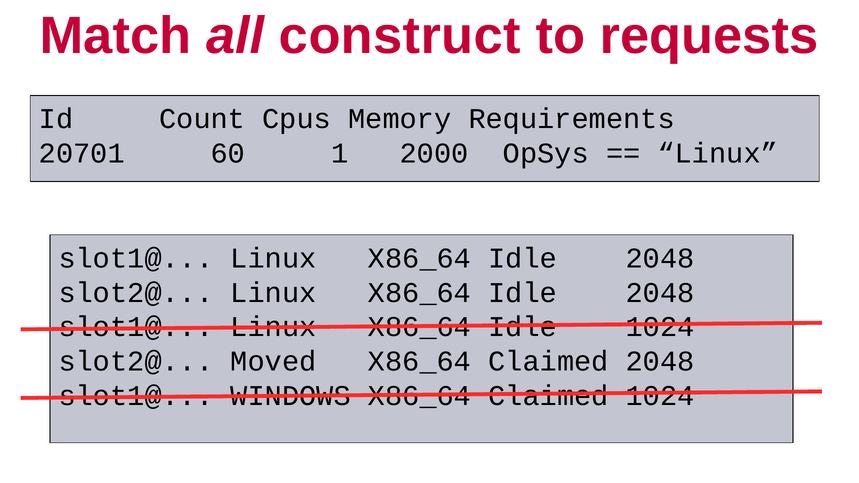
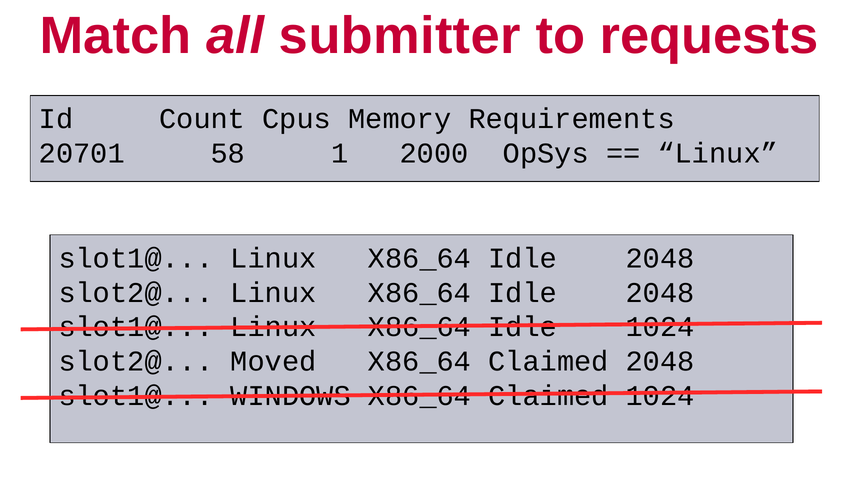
construct: construct -> submitter (400, 36)
60: 60 -> 58 (228, 153)
